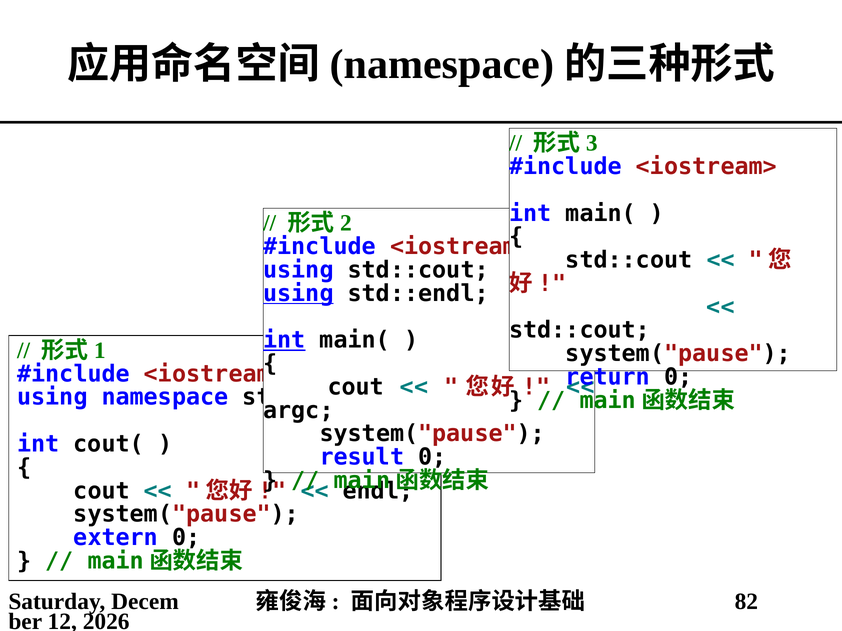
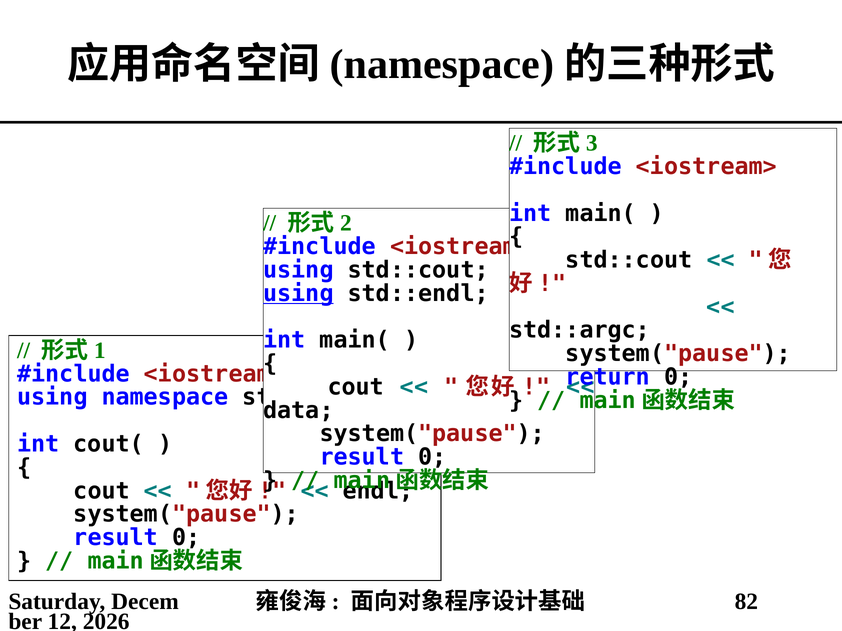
std::cout: std::cout -> std::argc (580, 331)
int underline: present -> none (284, 340)
argc: argc -> data (298, 411)
extern: extern -> result (116, 538)
